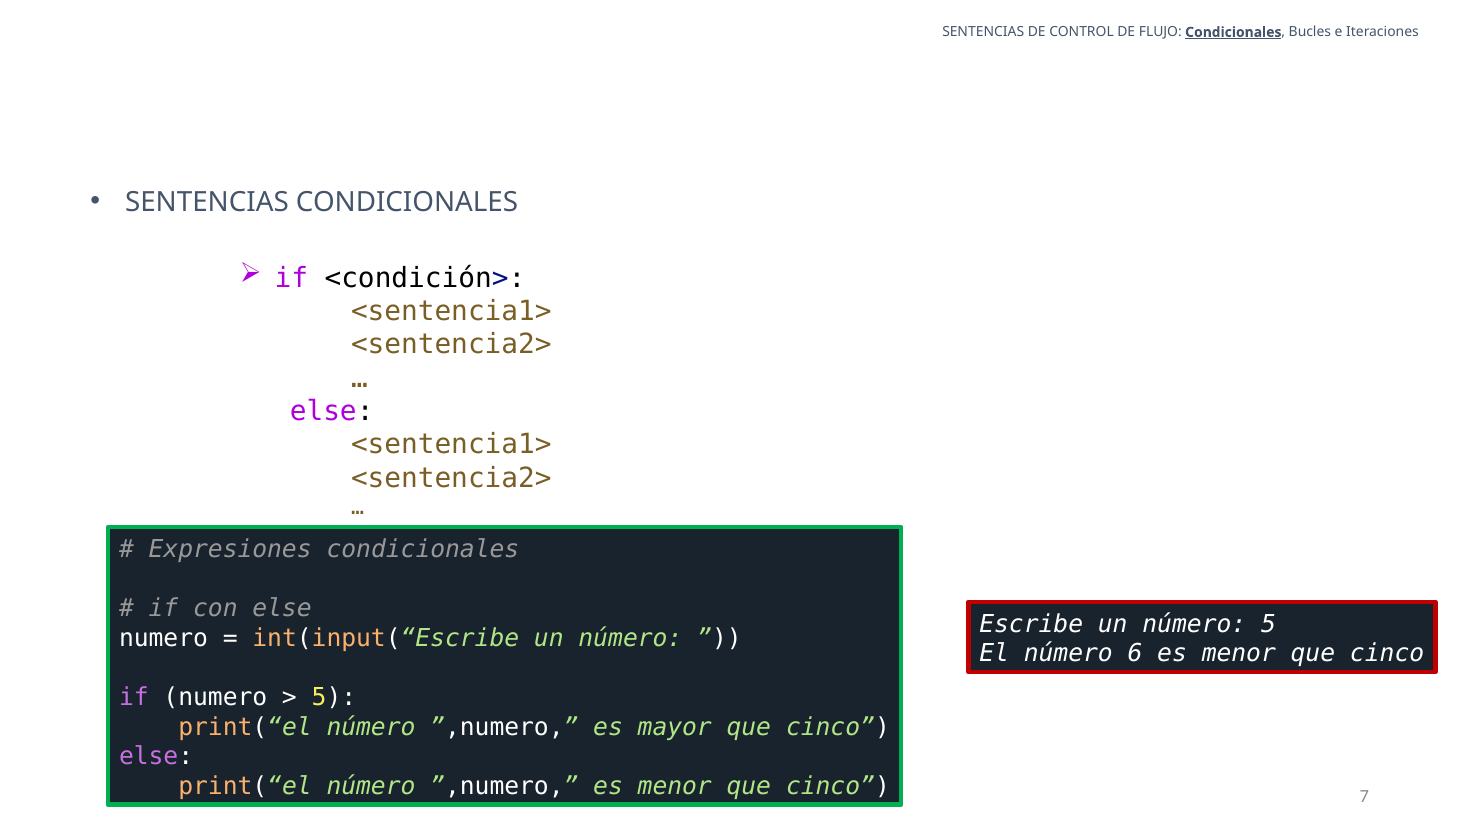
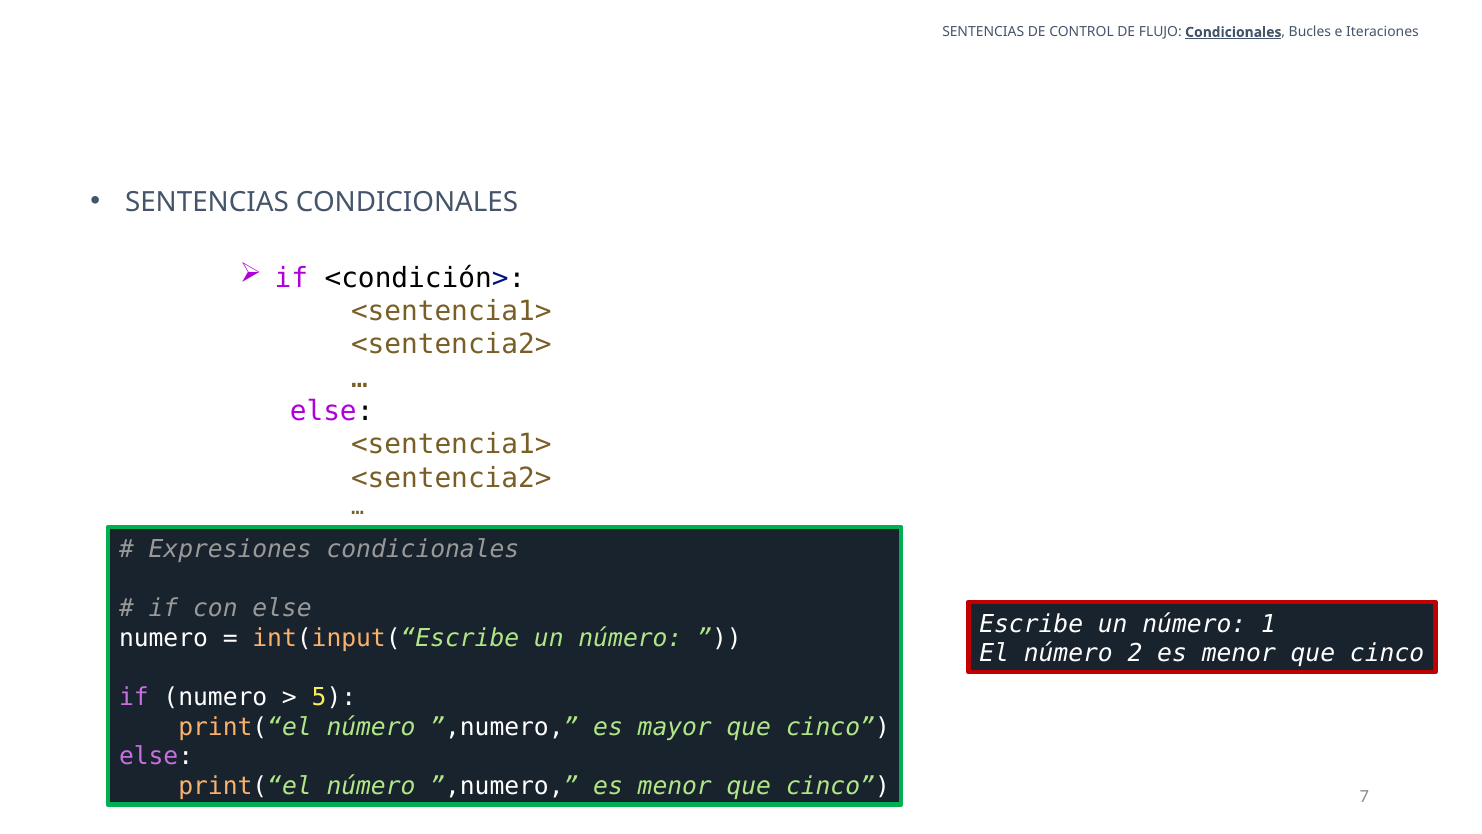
número 5: 5 -> 1 (1268, 624)
6: 6 -> 2 (1135, 653)
